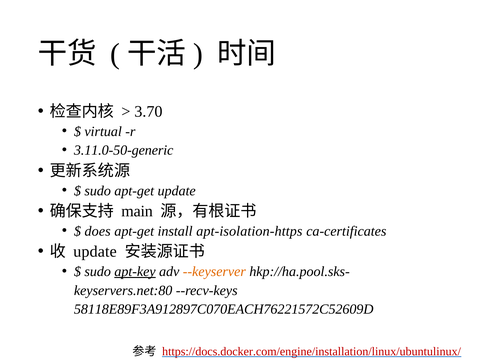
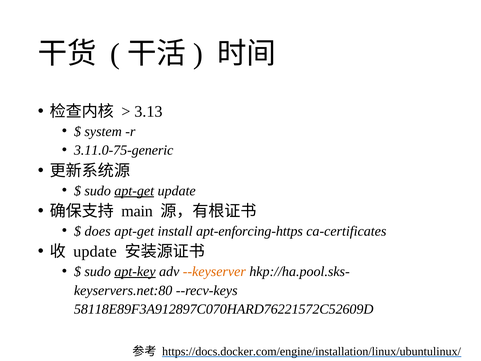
3.70: 3.70 -> 3.13 (148, 111)
virtual: virtual -> system (103, 131)
3.11.0-50-generic: 3.11.0-50-generic -> 3.11.0-75-generic (124, 150)
apt-get underline: none -> present (134, 191)
apt-isolation-https: apt-isolation-https -> apt-enforcing-https (249, 231)
58118E89F3A912897C070EACH76221572C52609D: 58118E89F3A912897C070EACH76221572C52609D -> 58118E89F3A912897C070HARD76221572C52609D (224, 309)
https://docs.docker.com/engine/installation/linux/ubuntulinux/ colour: red -> black (312, 351)
